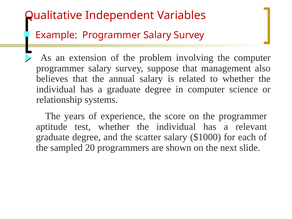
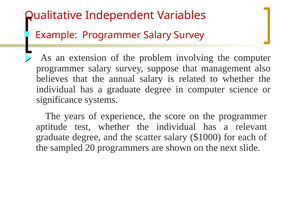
relationship: relationship -> significance (59, 100)
